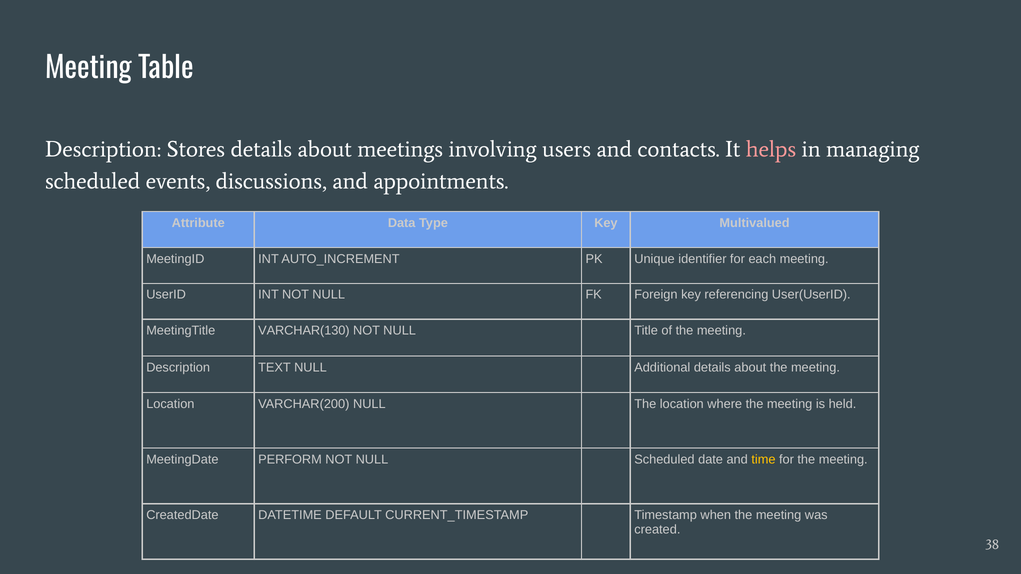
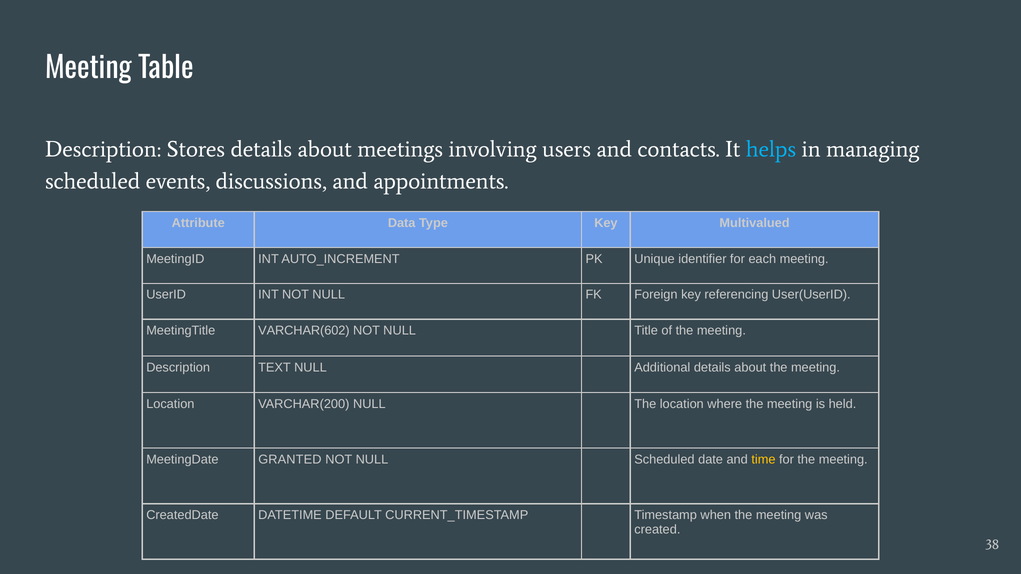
helps colour: pink -> light blue (771, 150)
VARCHAR(130: VARCHAR(130 -> VARCHAR(602 (304, 331)
PERFORM: PERFORM -> GRANTED (290, 460)
